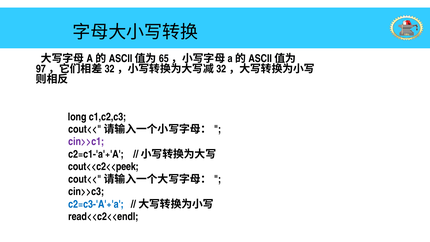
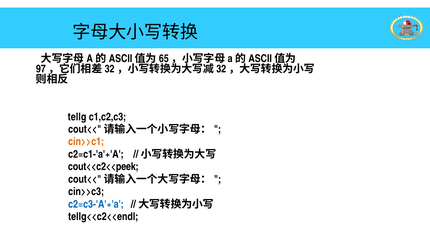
long: long -> tellg (77, 117)
cin>>c1 colour: purple -> orange (86, 142)
read<<c2<<endl: read<<c2<<endl -> tellg<<c2<<endl (103, 216)
